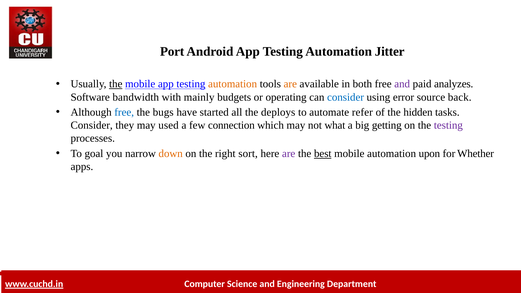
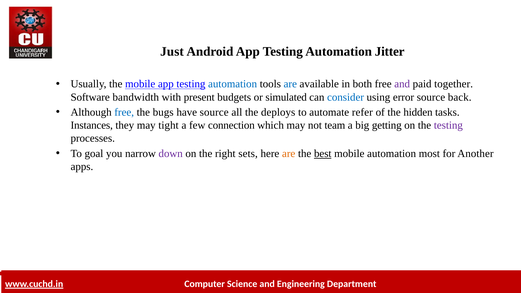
Port: Port -> Just (172, 52)
the underline: present -> none (116, 84)
automation colour: orange -> blue (233, 84)
are colour: orange -> blue (290, 84)
analyzes: analyzes -> together (454, 84)
mainly: mainly -> present (199, 97)
operating: operating -> simulated (286, 97)
have started: started -> source (214, 112)
Consider: Consider -> Instances (92, 125)
used: used -> tight (169, 125)
what: what -> team (335, 125)
down colour: orange -> purple (171, 154)
sort: sort -> sets (248, 154)
are colour: purple -> orange (289, 154)
upon: upon -> most (429, 154)
Whether: Whether -> Another (475, 154)
